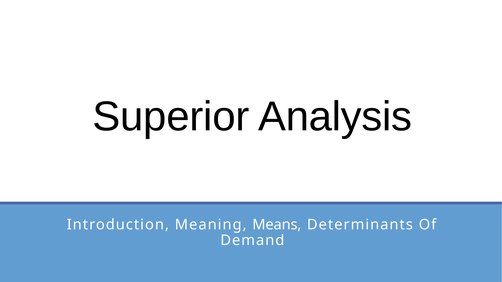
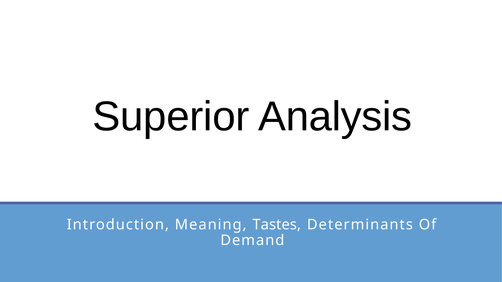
Means: Means -> Tastes (277, 225)
